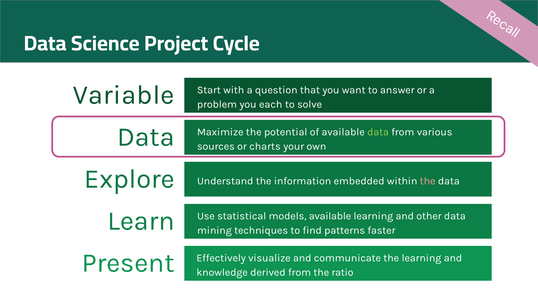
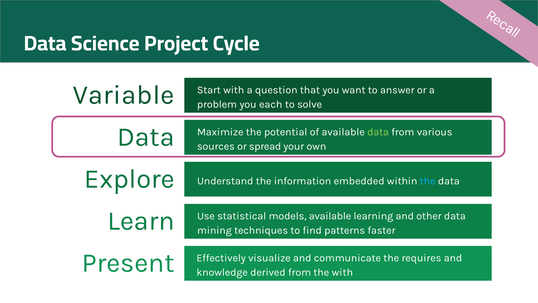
charts: charts -> spread (265, 146)
the colour: pink -> light blue (428, 181)
the learning: learning -> requires (421, 258)
the ratio: ratio -> with (342, 272)
